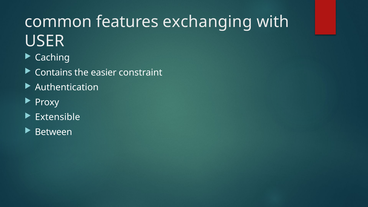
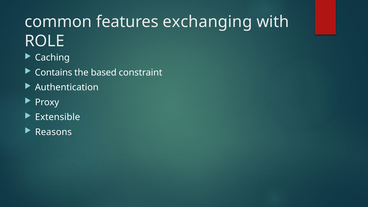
USER: USER -> ROLE (45, 41)
easier: easier -> based (104, 73)
Between: Between -> Reasons (53, 132)
